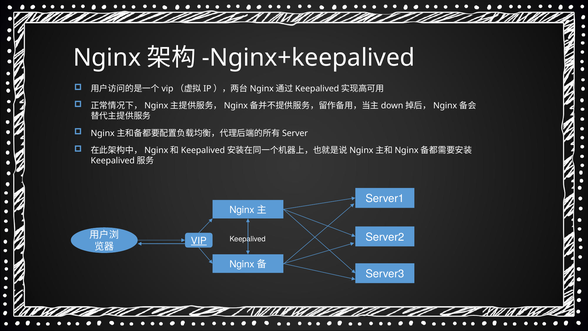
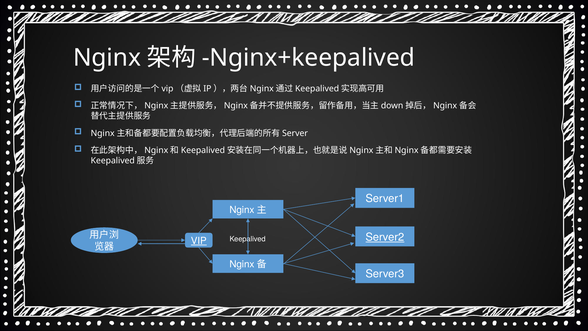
Server2 underline: none -> present (385, 237)
